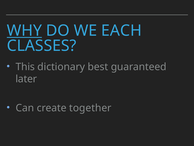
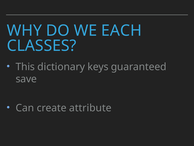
WHY underline: present -> none (24, 31)
best: best -> keys (98, 67)
later: later -> save (26, 79)
together: together -> attribute (90, 108)
